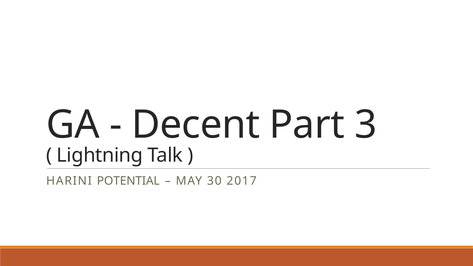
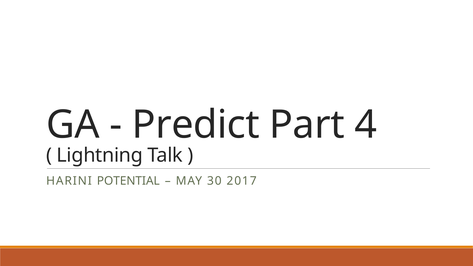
Decent: Decent -> Predict (196, 125)
3: 3 -> 4 (366, 125)
